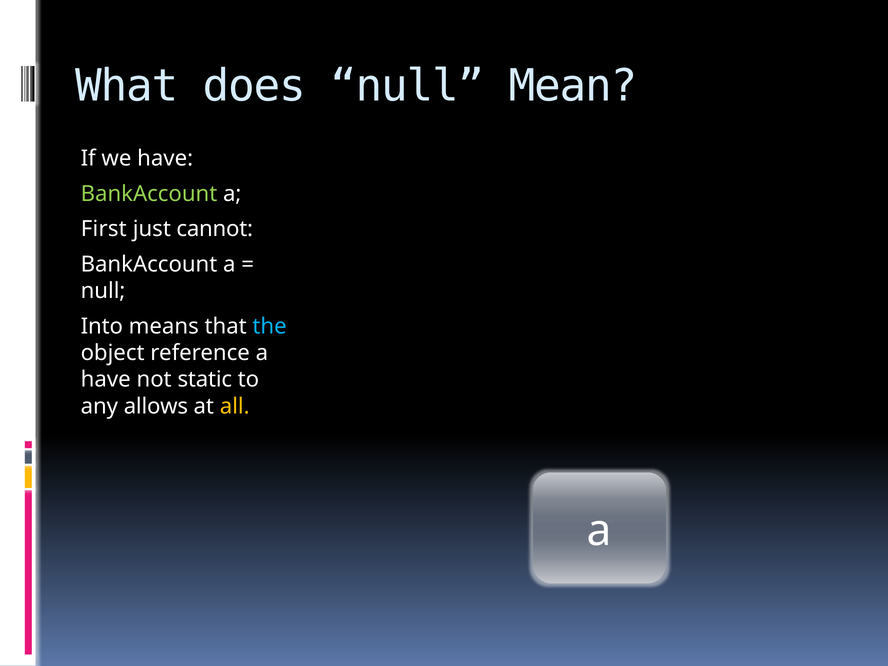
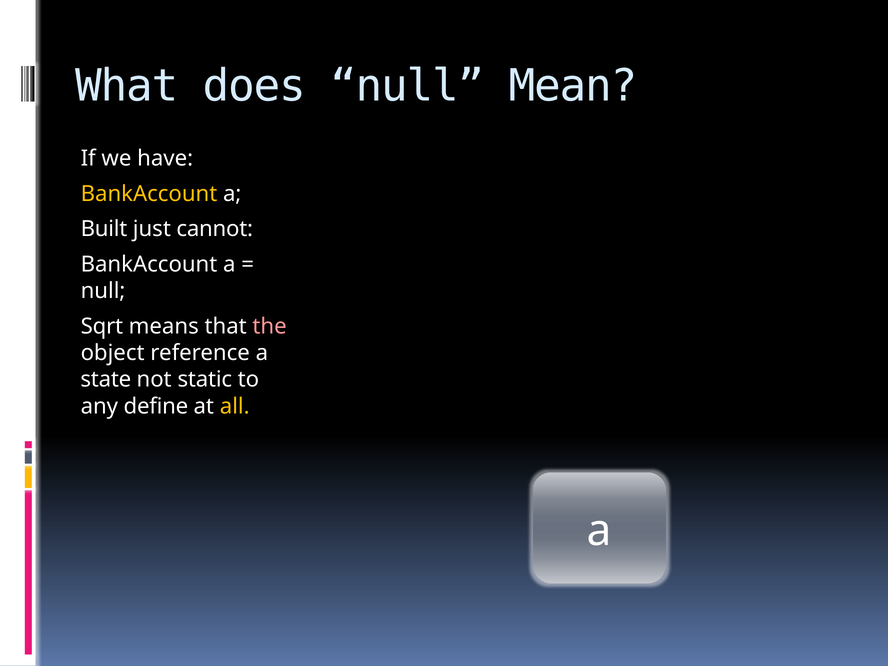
BankAccount colour: light green -> yellow (149, 194)
First: First -> Built (104, 229)
Into: Into -> Sqrt (102, 326)
the colour: light blue -> pink (270, 326)
have: have -> state (106, 380)
allows: allows -> define (156, 406)
